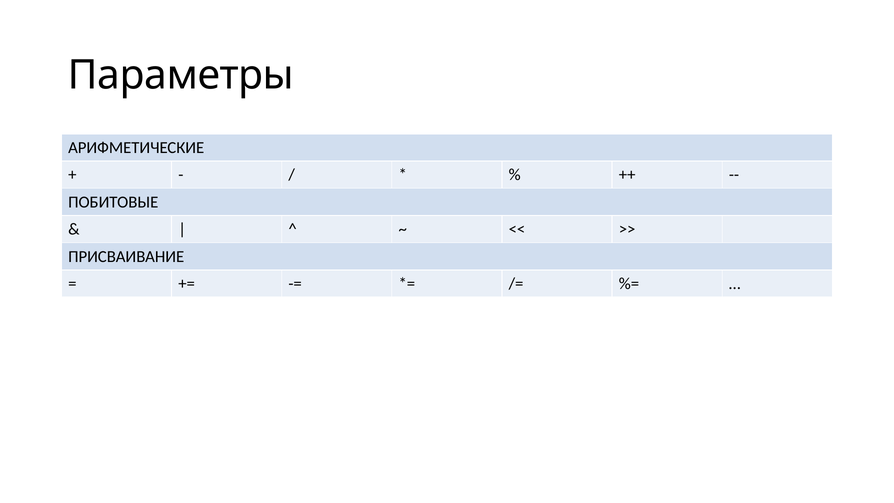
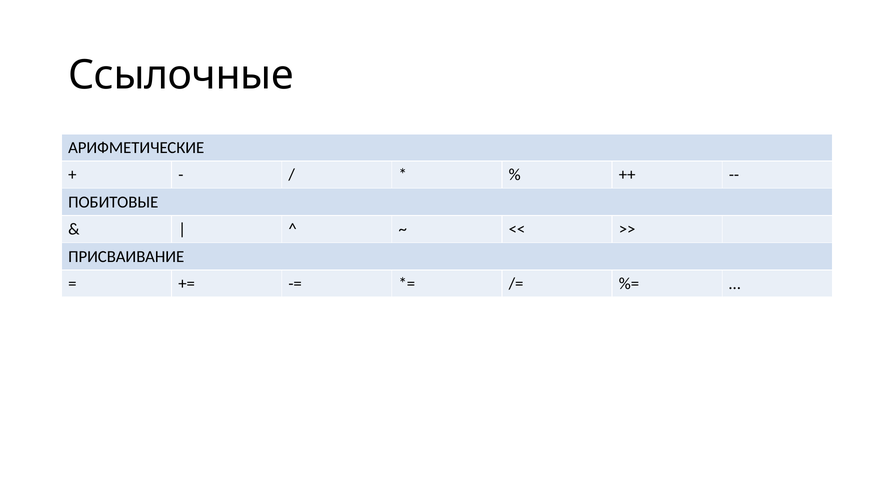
Параметры: Параметры -> Ссылочные (181, 75)
